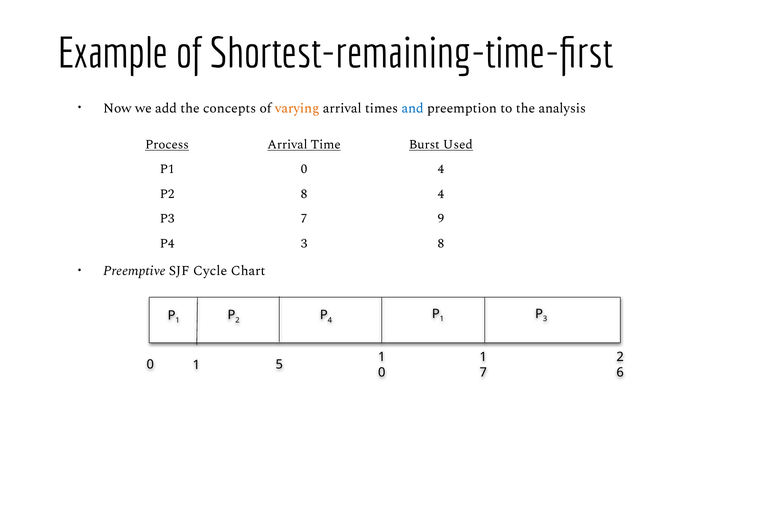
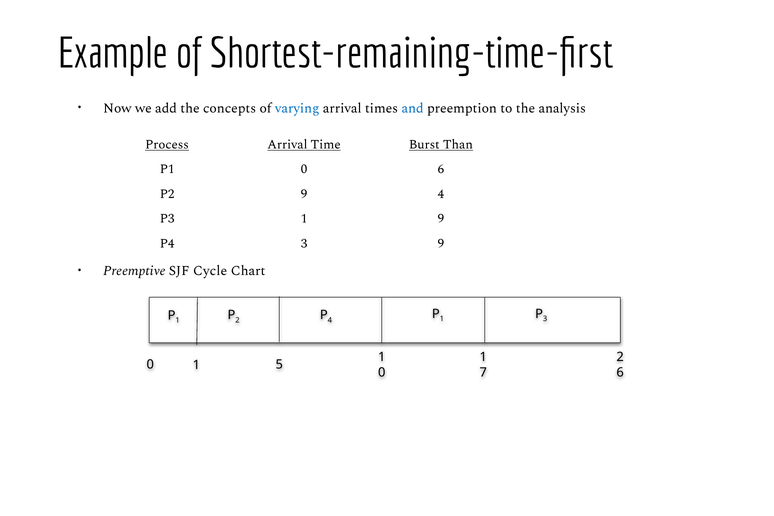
varying colour: orange -> blue (297, 108)
Used: Used -> Than (458, 144)
0 4: 4 -> 6 (441, 169)
P2 8: 8 -> 9 (304, 194)
P3 7: 7 -> 1 (304, 219)
3 8: 8 -> 9 (441, 243)
